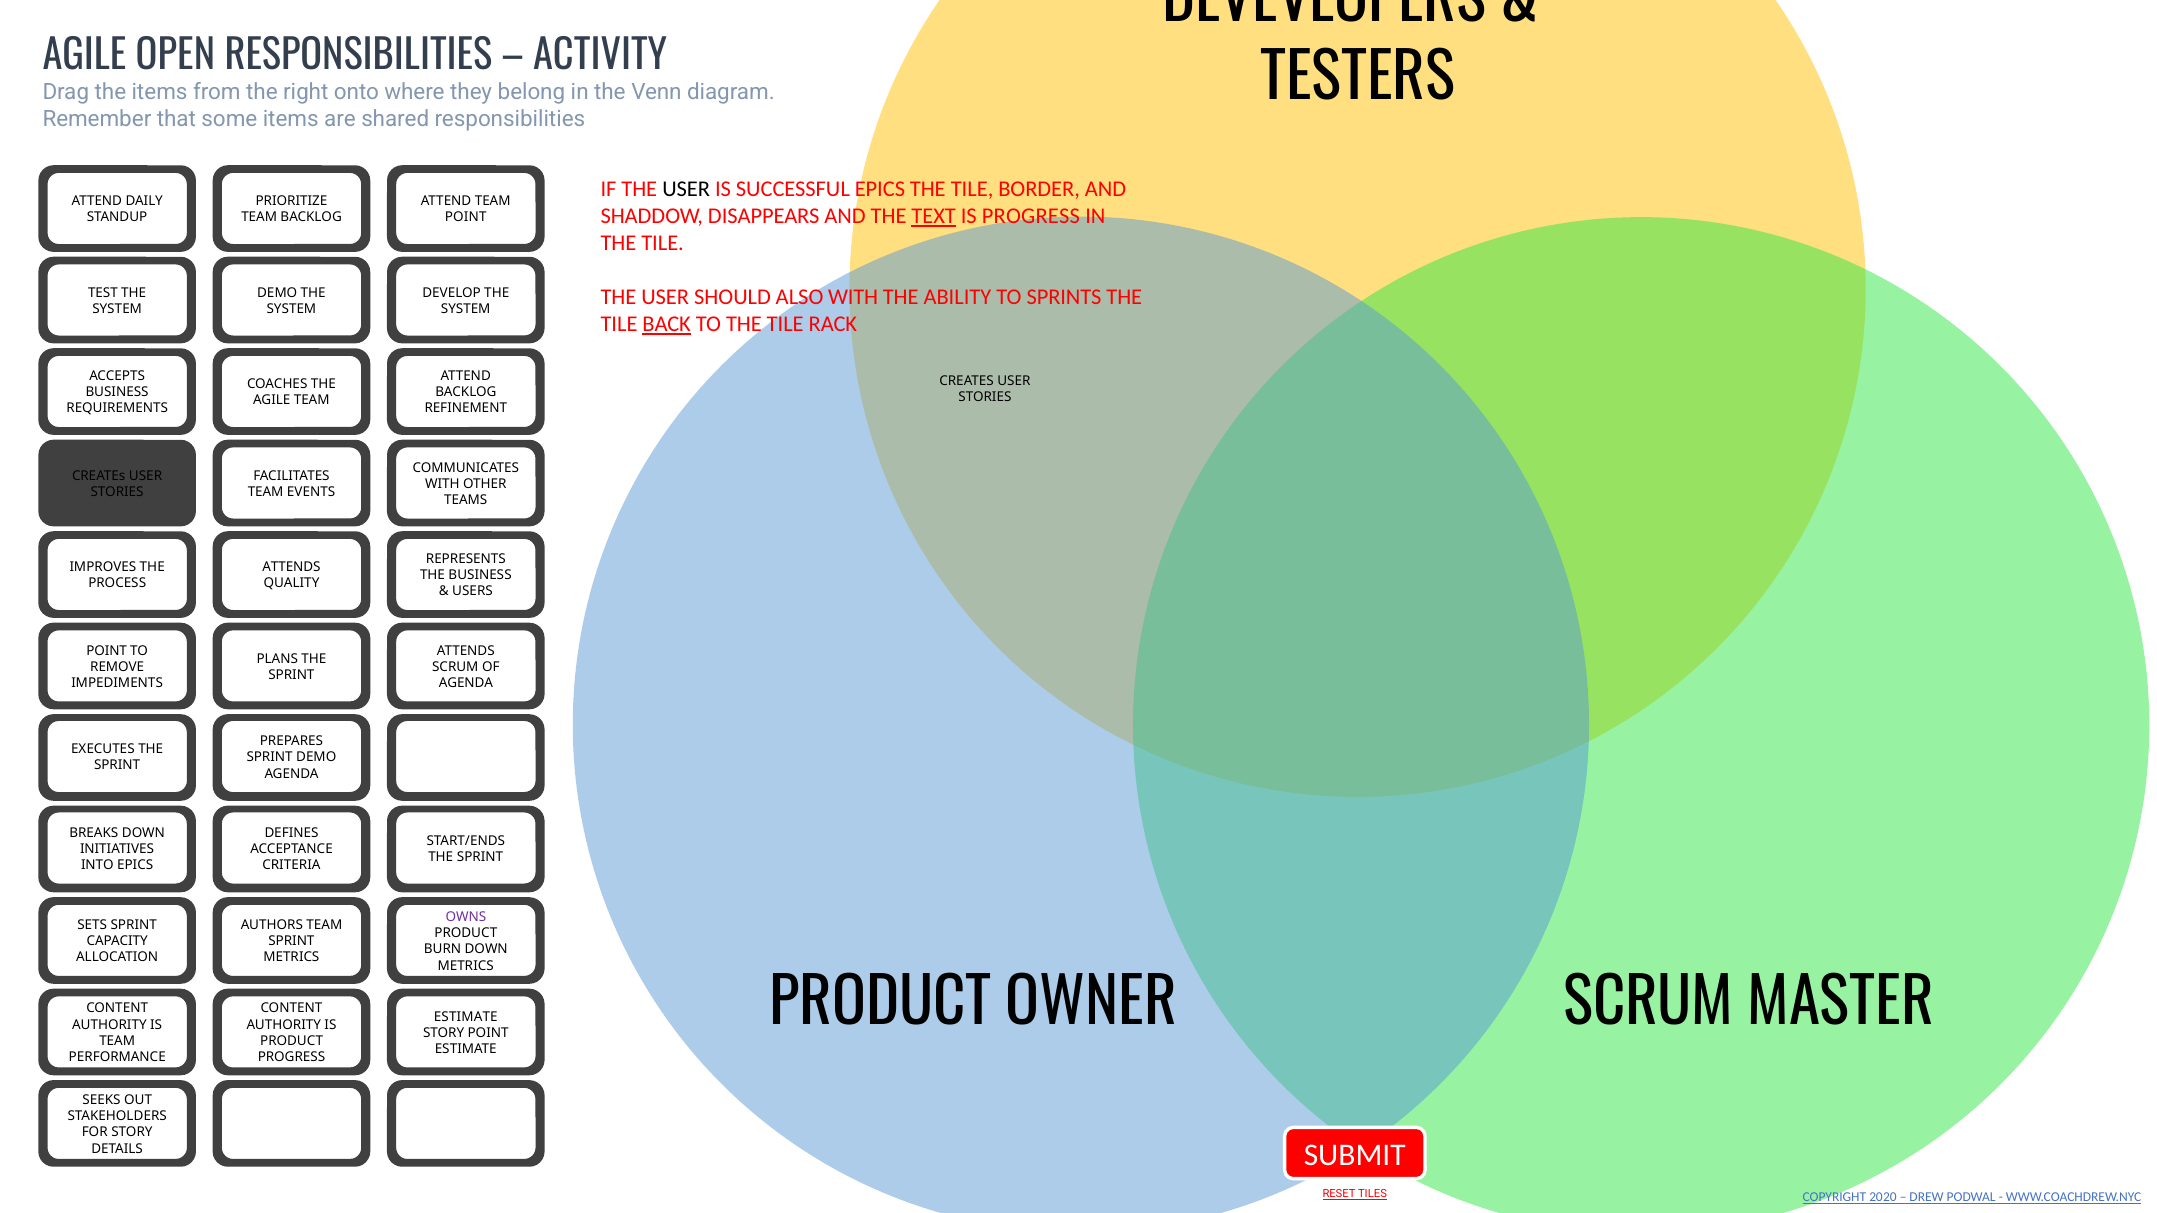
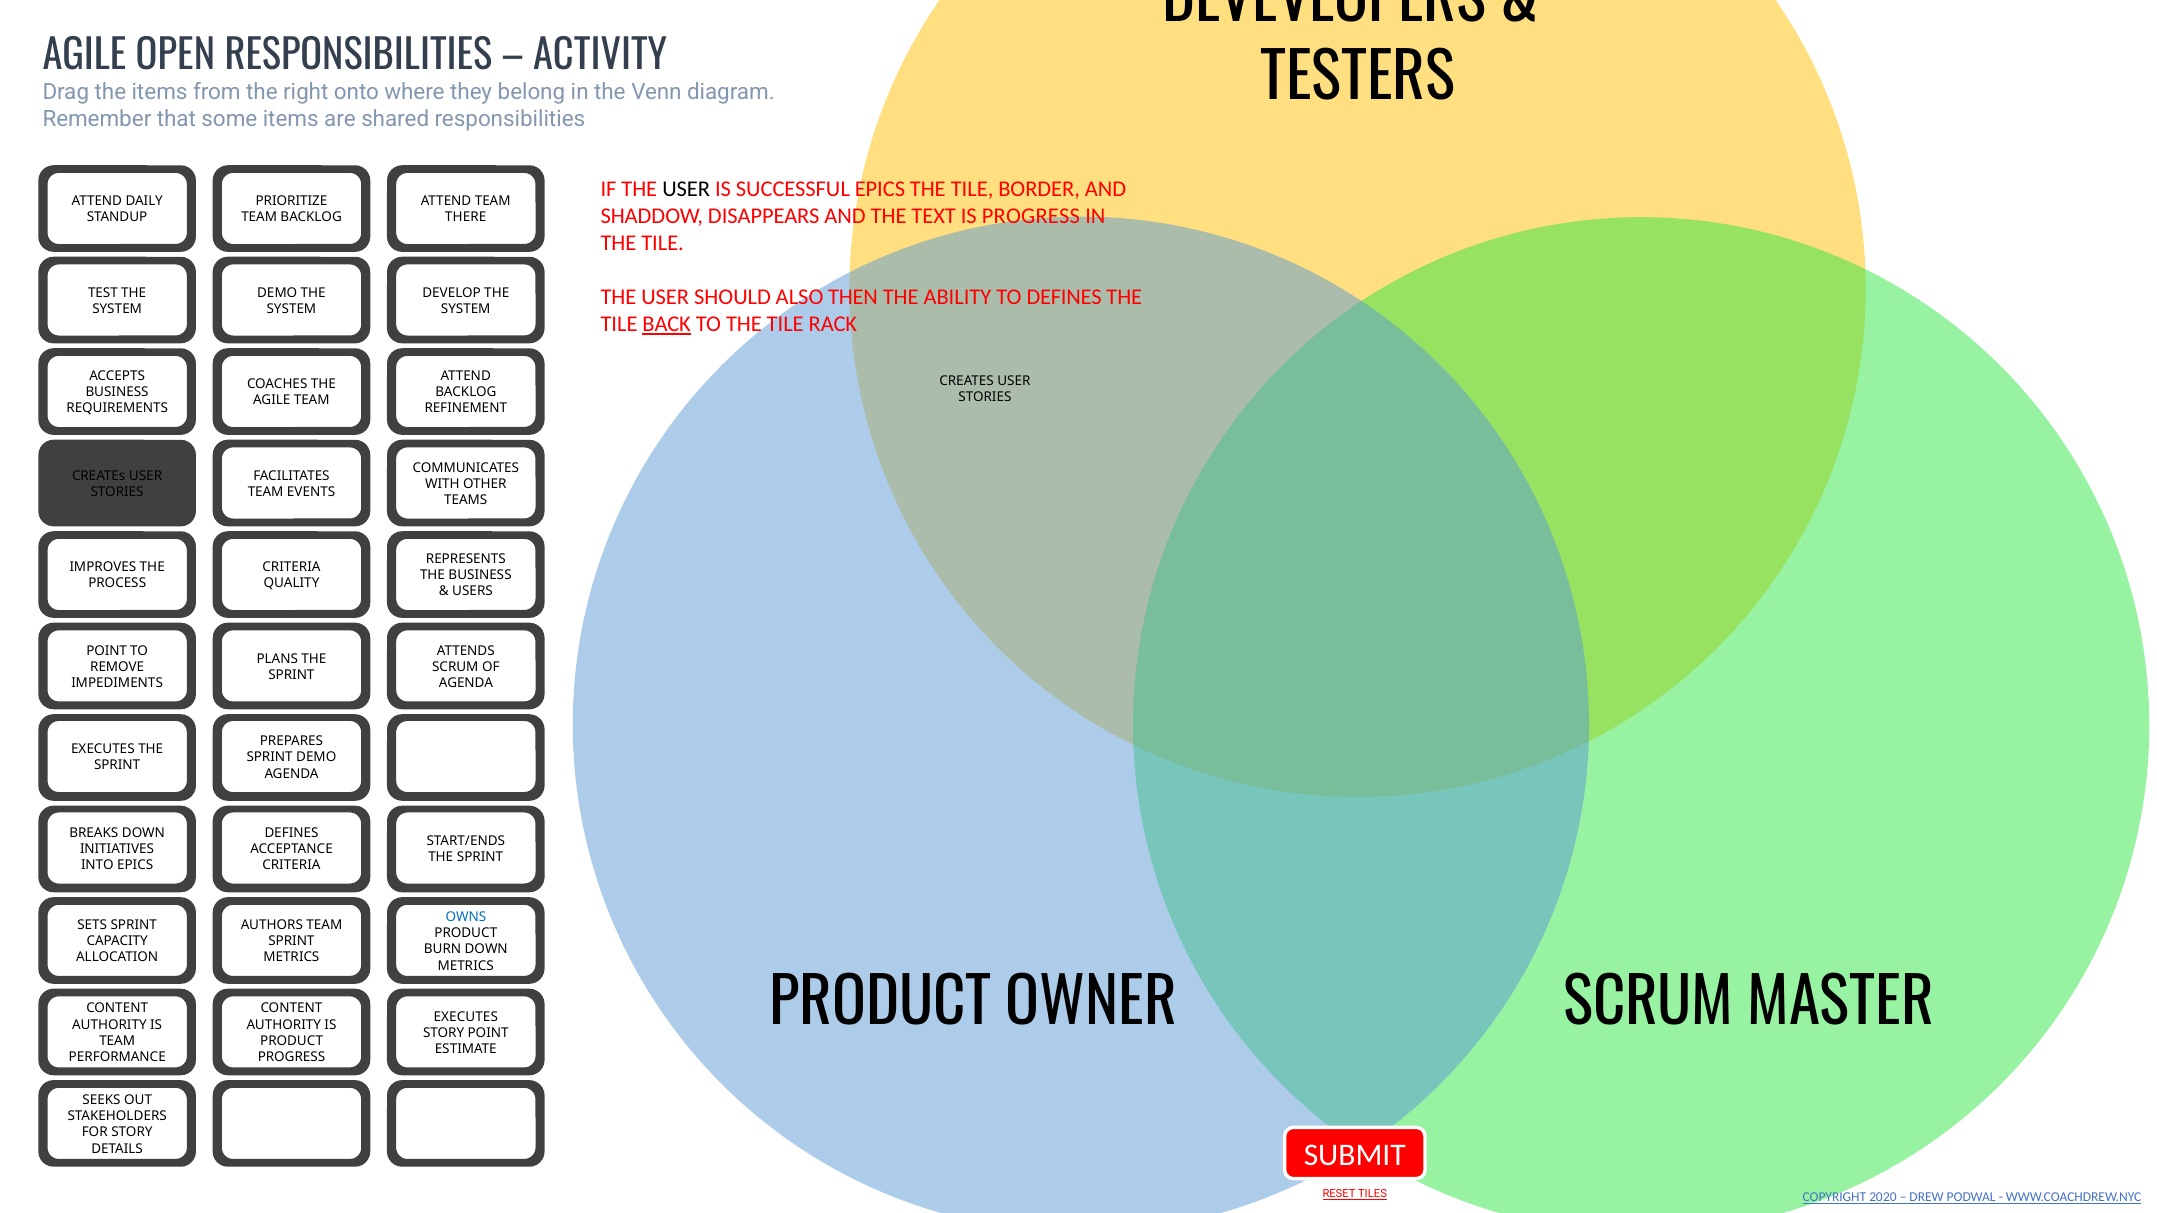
TEXT underline: present -> none (934, 216)
POINT: POINT -> THERE (466, 218)
ALSO WITH: WITH -> THEN (853, 297)
TO SPRINTS: SPRINTS -> DEFINES (1064, 297)
ATTENDS: ATTENDS -> CRITERIA (291, 567)
OWNS colour: purple -> blue (466, 917)
ESTIMATE: ESTIMATE -> EXECUTES (466, 1017)
